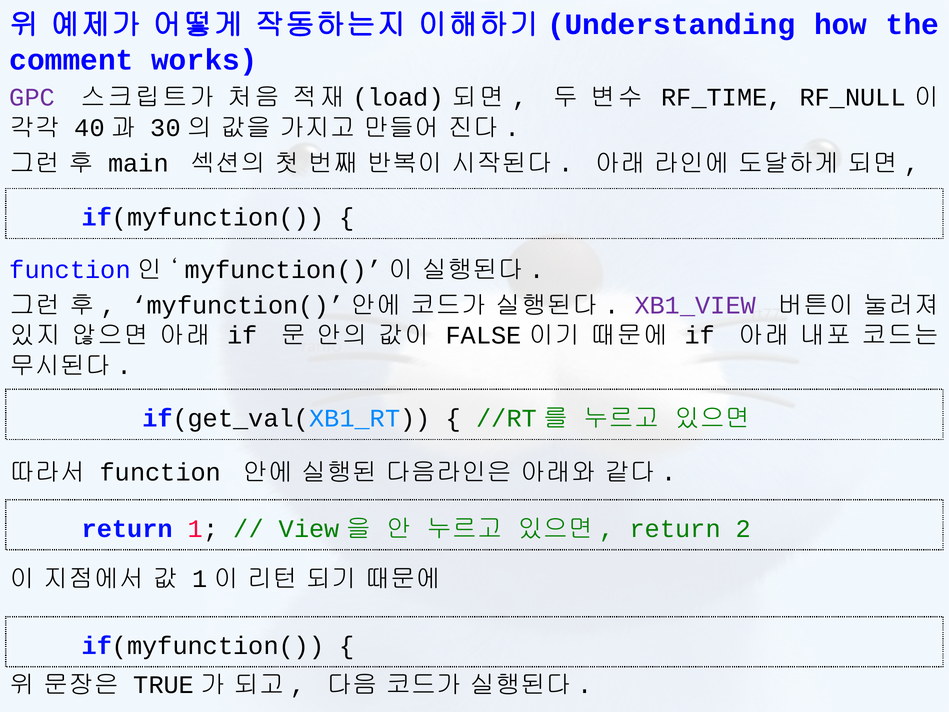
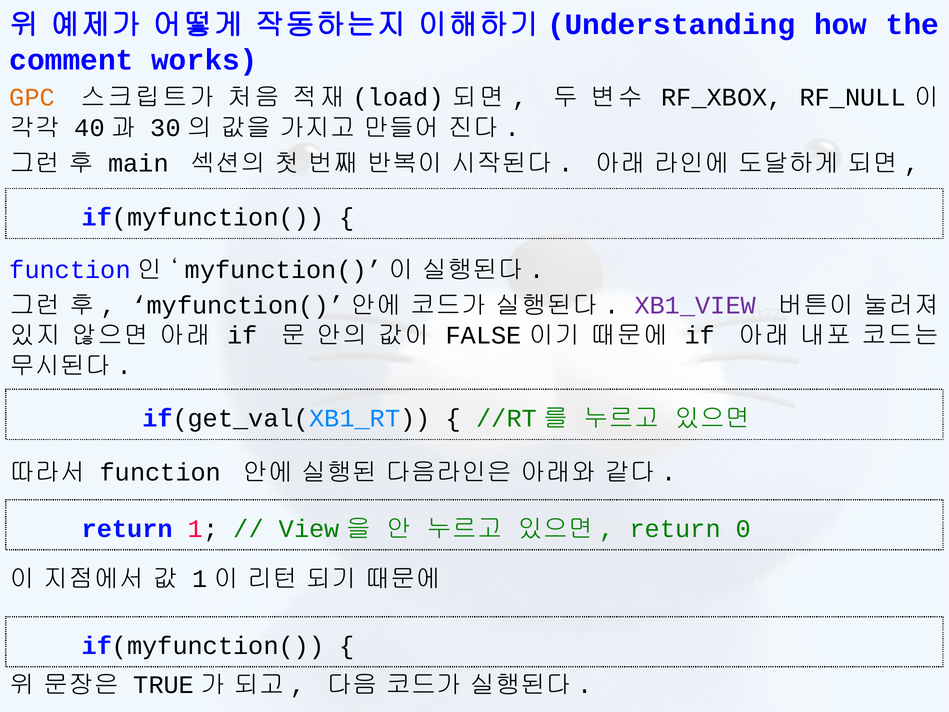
GPC colour: purple -> orange (32, 98)
RF_TIME: RF_TIME -> RF_XBOX (722, 98)
2: 2 -> 0 (744, 529)
